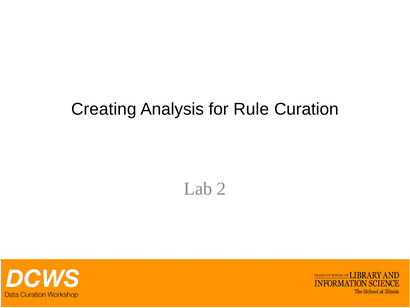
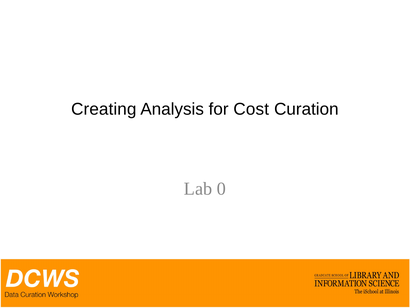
Rule: Rule -> Cost (251, 109)
2: 2 -> 0 (221, 189)
